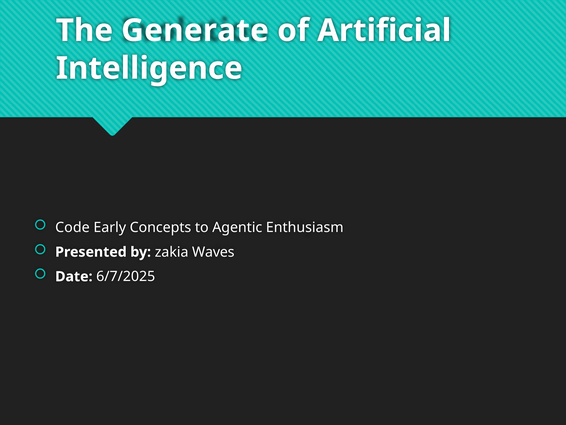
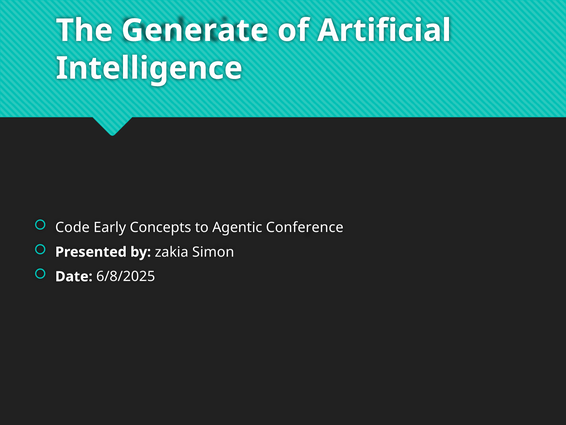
Enthusiasm: Enthusiasm -> Conference (305, 227)
Waves: Waves -> Simon (213, 252)
6/7/2025: 6/7/2025 -> 6/8/2025 (126, 276)
